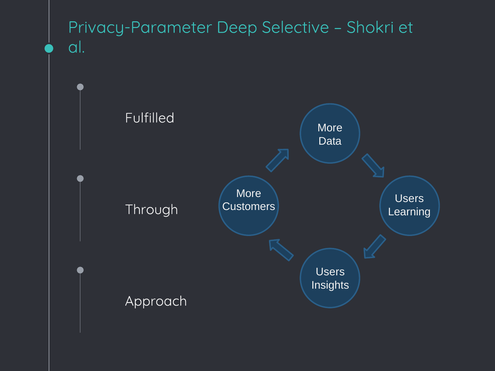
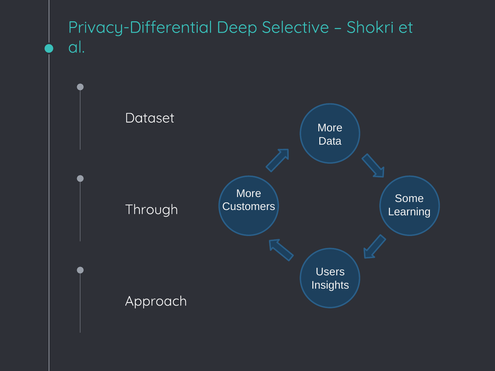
Privacy-Parameter: Privacy-Parameter -> Privacy-Differential (140, 27)
Fulfilled: Fulfilled -> Dataset (150, 118)
Users: Users -> Some (409, 199)
